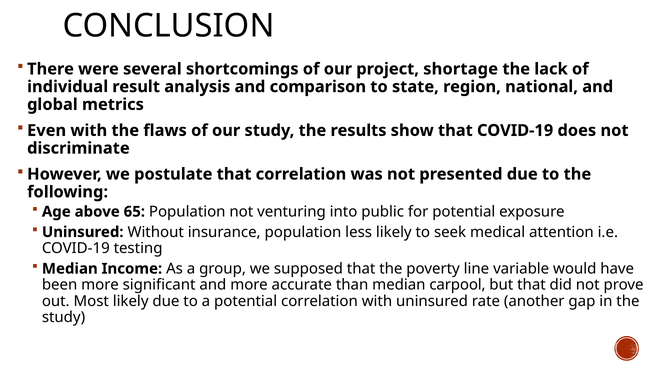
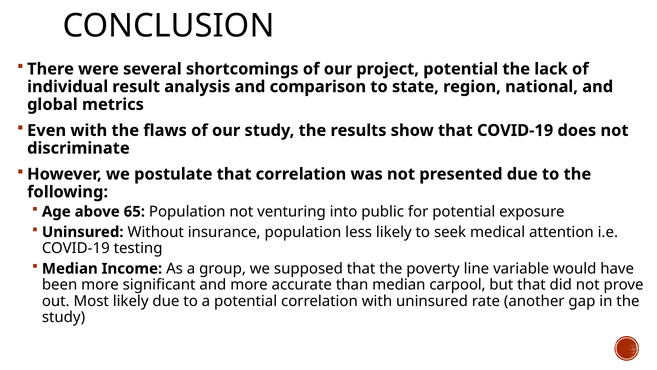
project shortage: shortage -> potential (461, 69)
